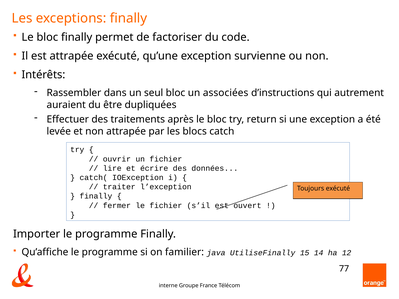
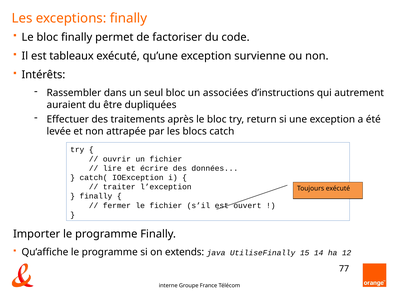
est attrapée: attrapée -> tableaux (72, 56)
familier: familier -> extends (185, 252)
